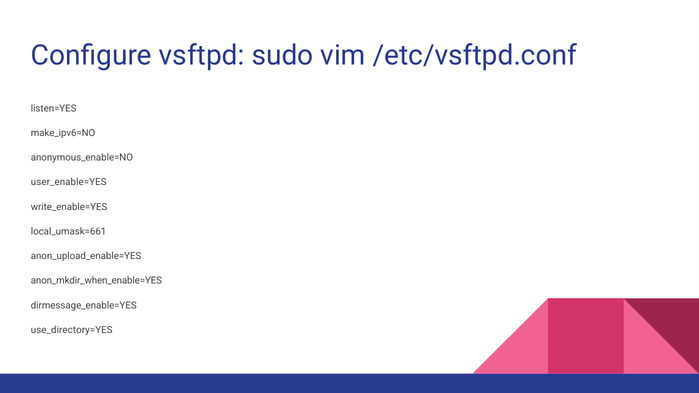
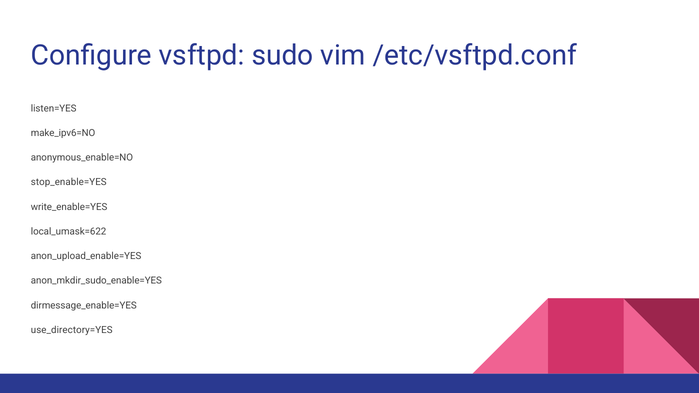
user_enable=YES: user_enable=YES -> stop_enable=YES (69, 182)
local_umask=661: local_umask=661 -> local_umask=622 (69, 232)
anon_mkdir_when_enable=YES: anon_mkdir_when_enable=YES -> anon_mkdir_sudo_enable=YES (96, 281)
